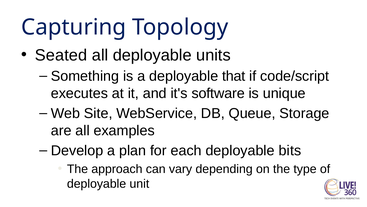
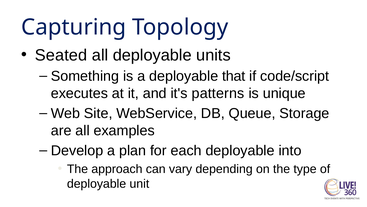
software: software -> patterns (218, 93)
bits: bits -> into (290, 150)
